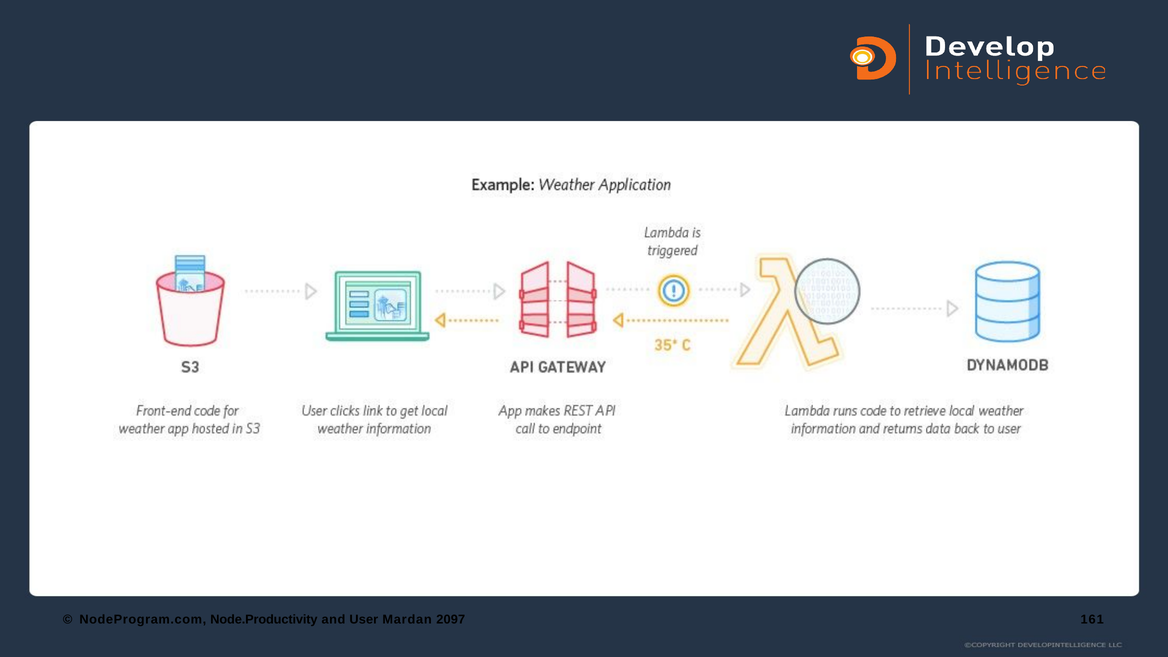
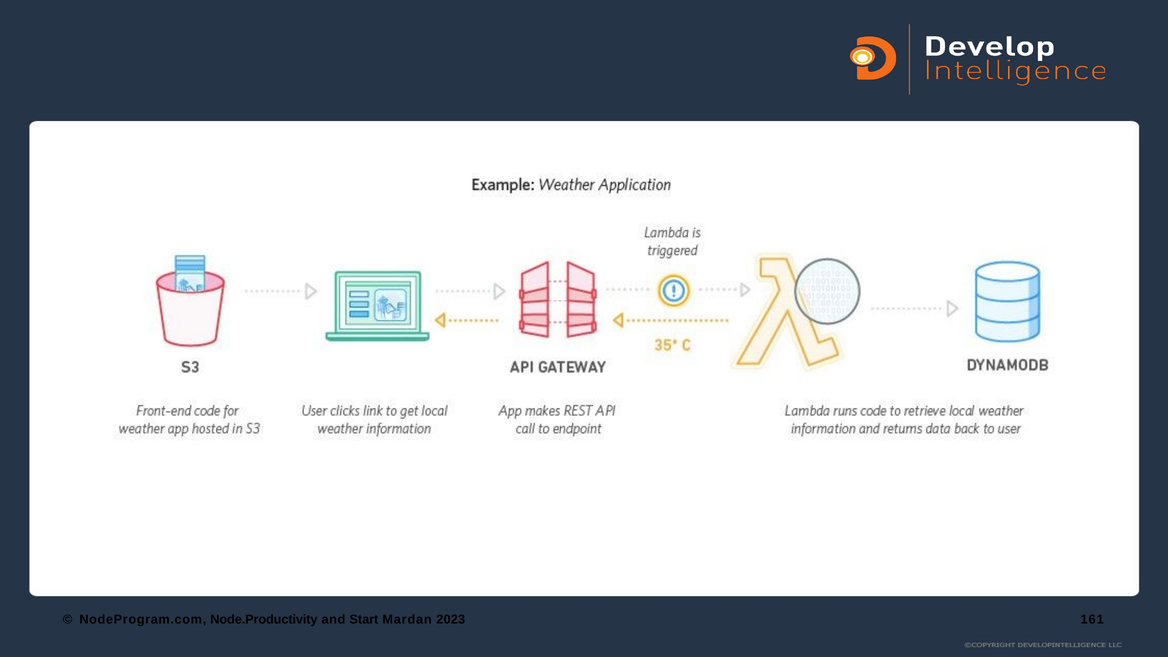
User: User -> Start (364, 620)
2097: 2097 -> 2023 (451, 620)
